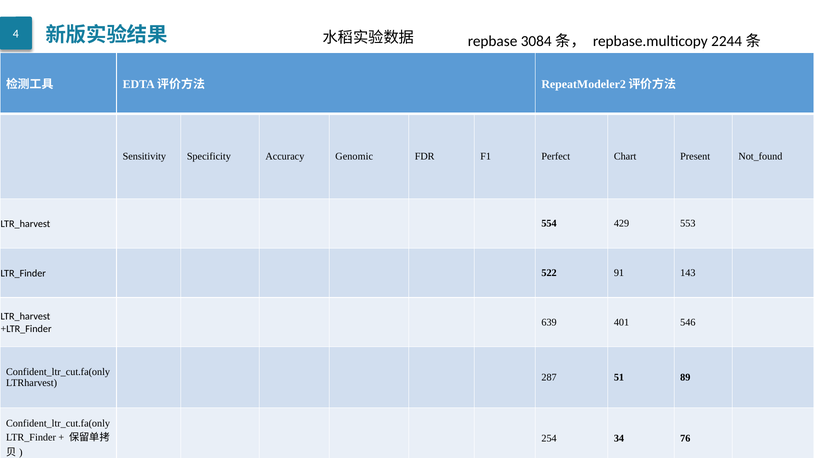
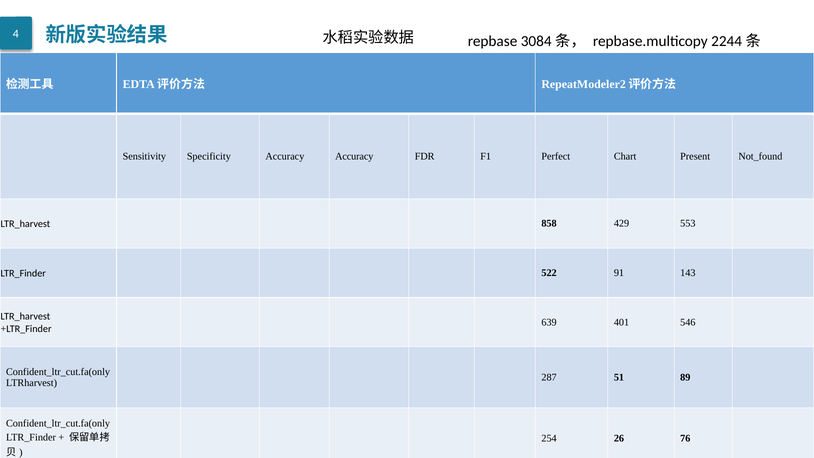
Accuracy Genomic: Genomic -> Accuracy (354, 156)
554: 554 -> 858 (549, 224)
34: 34 -> 26 (619, 438)
